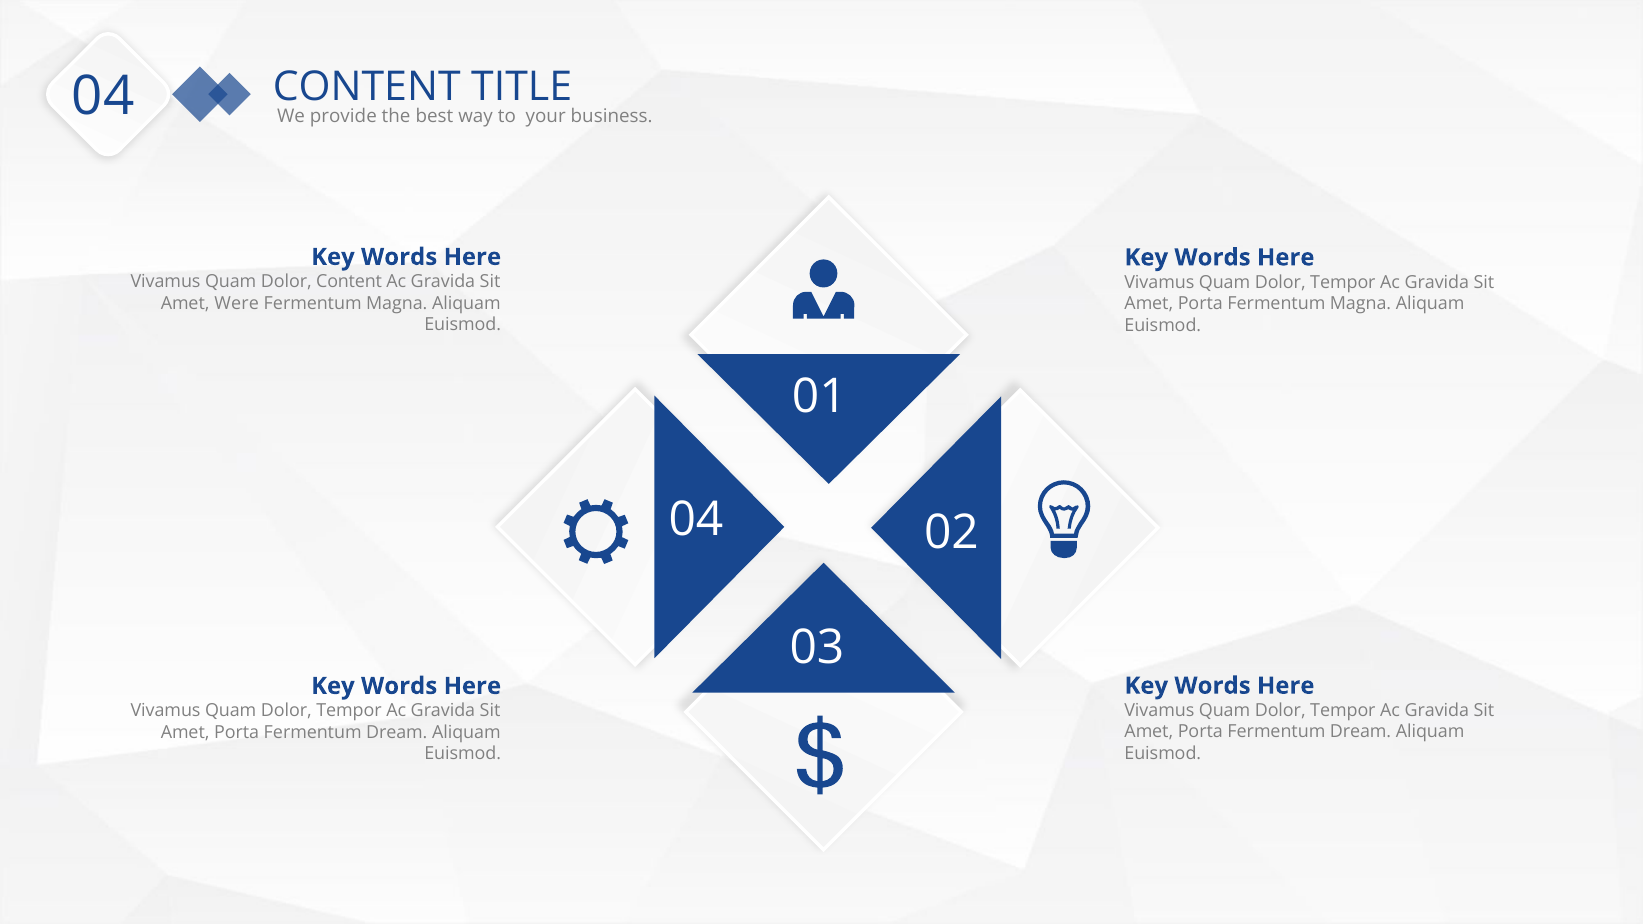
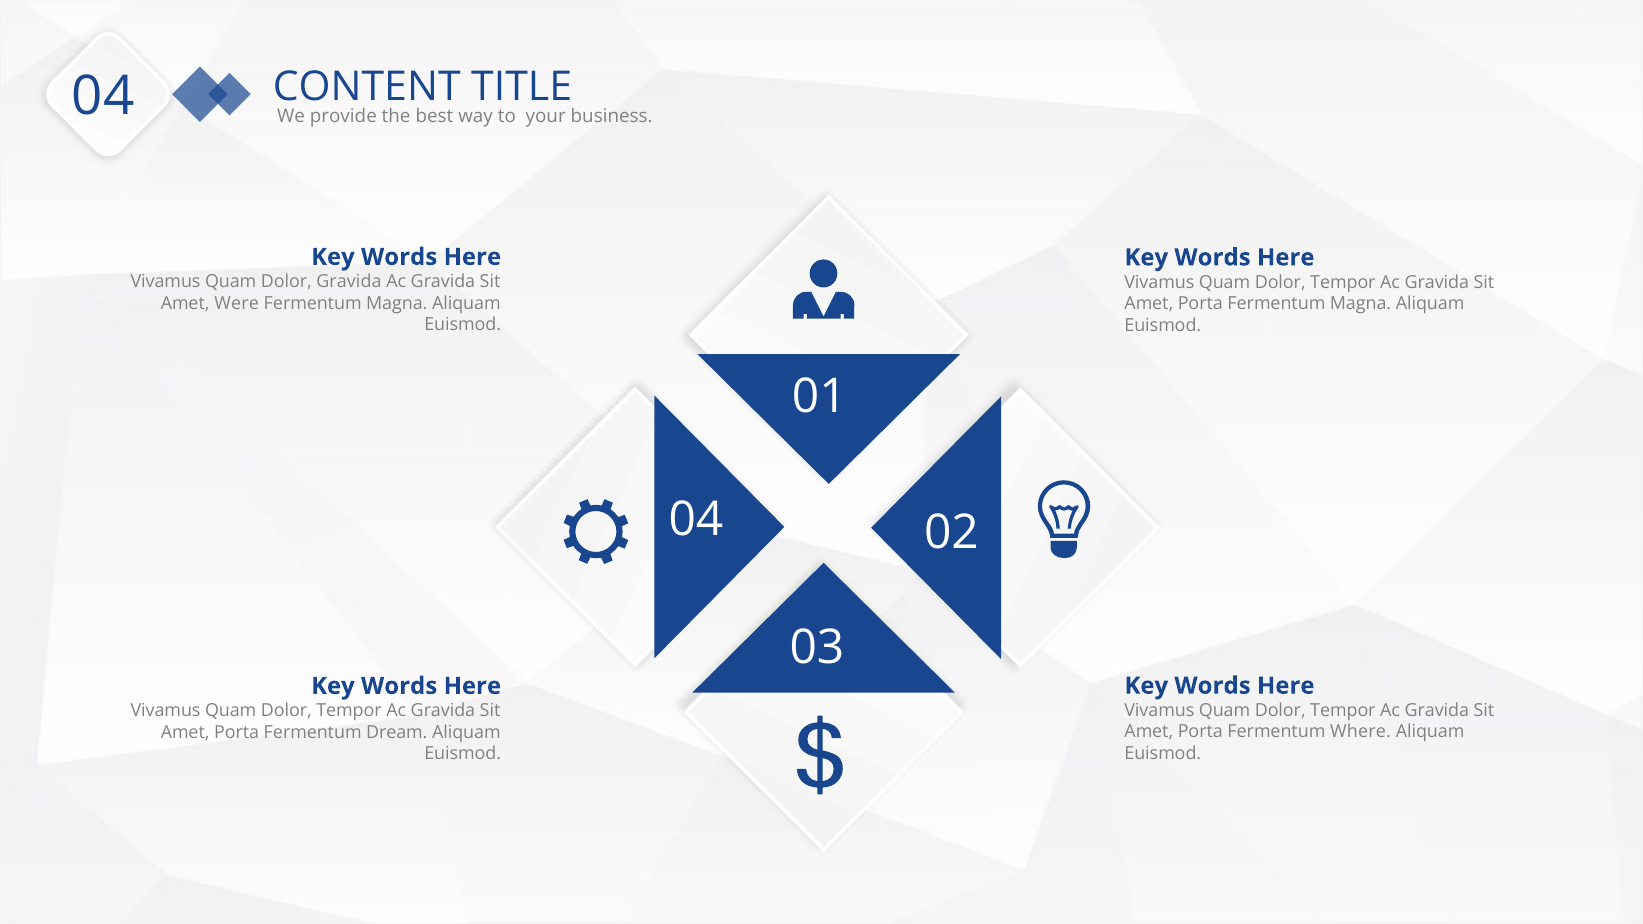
Dolor Content: Content -> Gravida (349, 282)
Dream: Dream -> Where (1360, 732)
